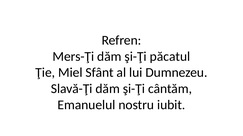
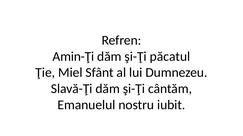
Mers-Ţi: Mers-Ţi -> Amin-Ţi (73, 57)
